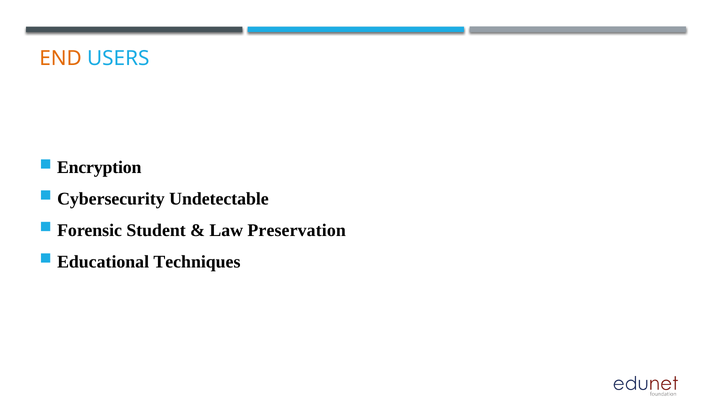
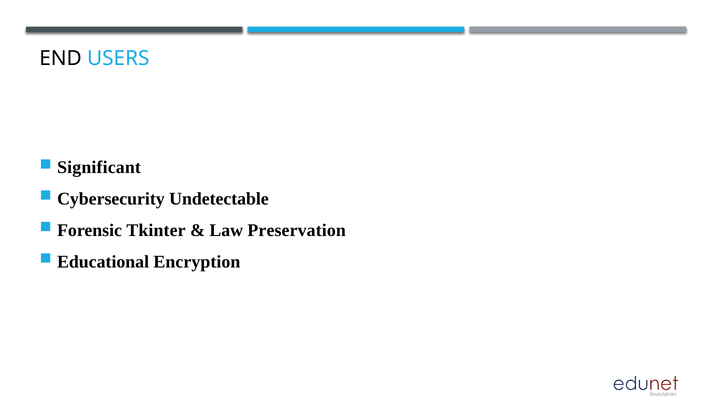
END colour: orange -> black (60, 58)
Encryption: Encryption -> Significant (99, 168)
Student: Student -> Tkinter (156, 231)
Techniques: Techniques -> Encryption (197, 262)
